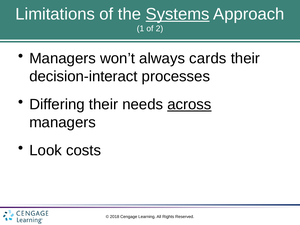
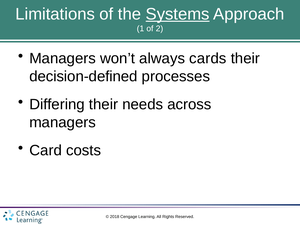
decision-interact: decision-interact -> decision-defined (83, 77)
across underline: present -> none (189, 105)
Look: Look -> Card (46, 151)
